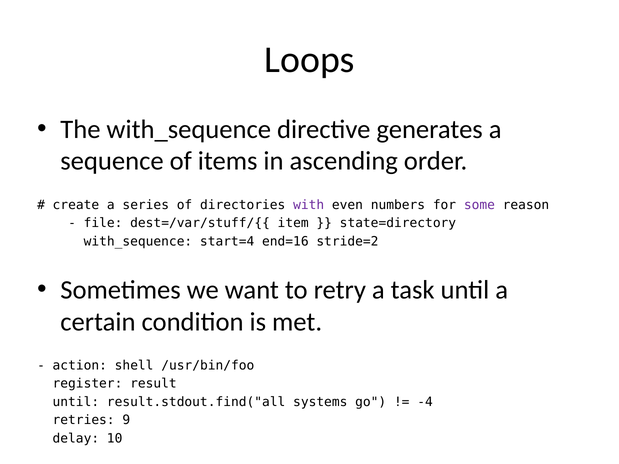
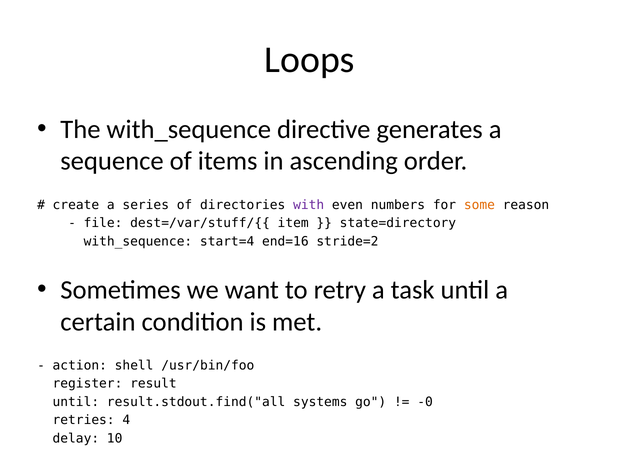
some colour: purple -> orange (479, 205)
-4: -4 -> -0 (425, 402)
9: 9 -> 4 (126, 420)
